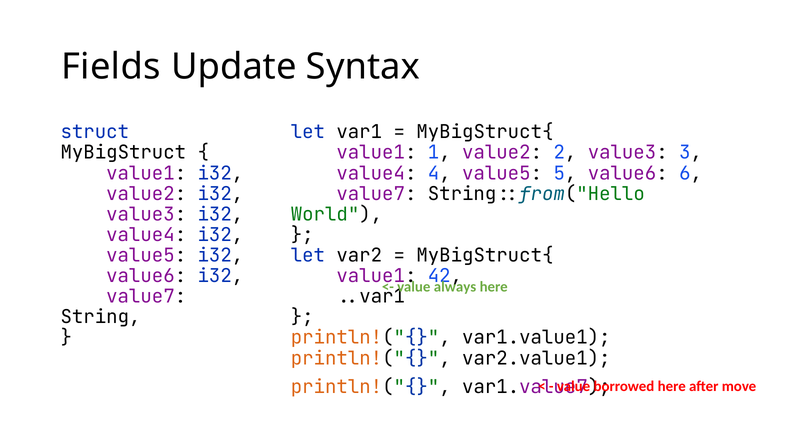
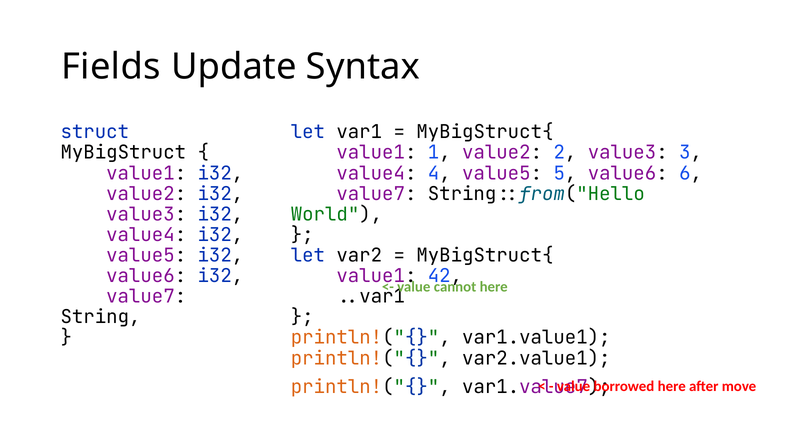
always: always -> cannot (455, 287)
